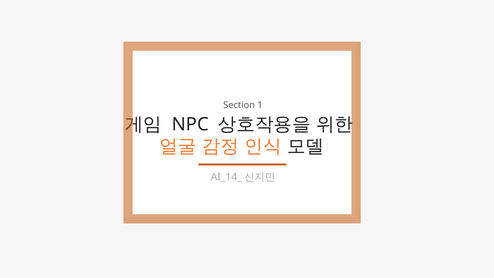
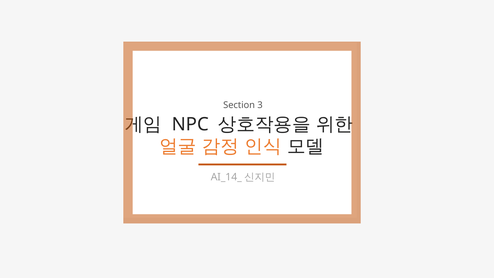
1: 1 -> 3 (260, 105)
